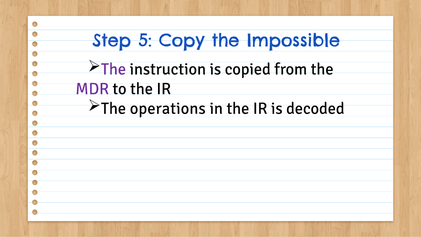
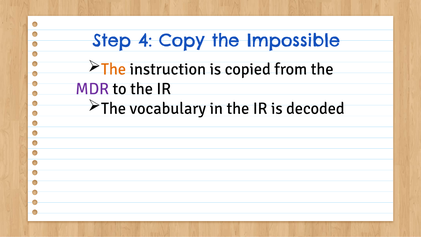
5: 5 -> 4 (145, 41)
The colour: purple -> orange (113, 69)
operations: operations -> vocabulary (168, 108)
